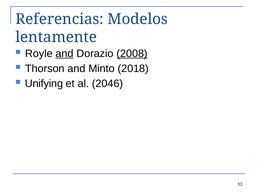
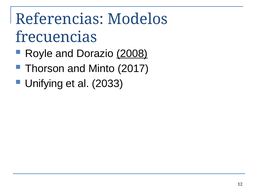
lentamente: lentamente -> frecuencias (56, 37)
and underline: present -> none (65, 54)
2018: 2018 -> 2017 (133, 69)
2046: 2046 -> 2033 (108, 84)
